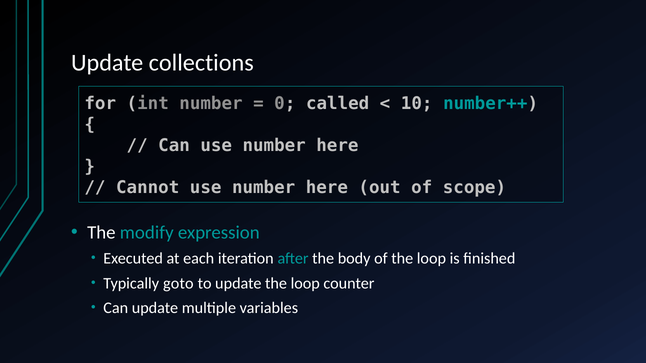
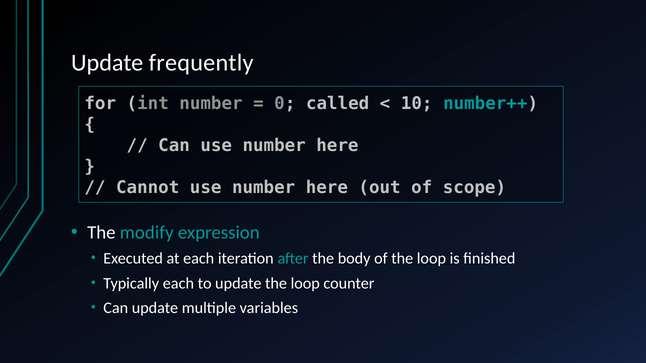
collections: collections -> frequently (201, 63)
Typically goto: goto -> each (178, 284)
